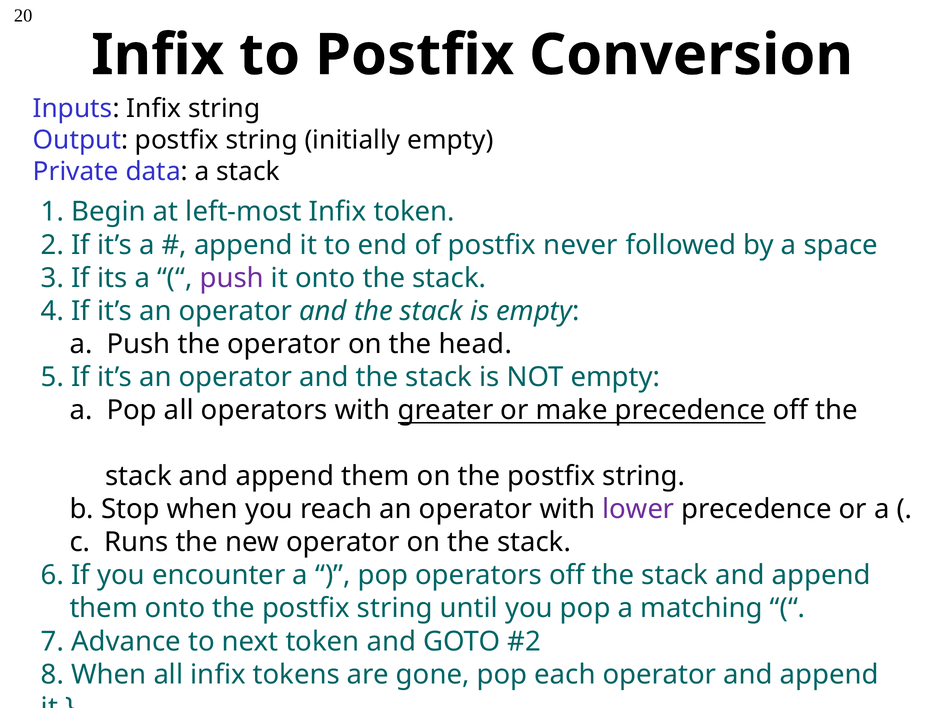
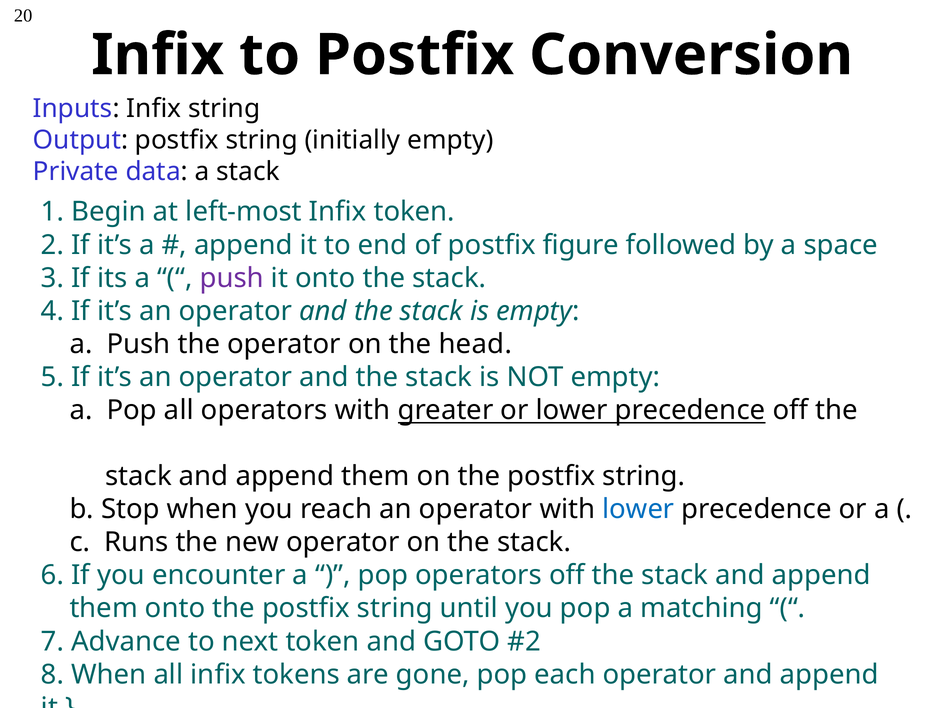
never: never -> figure (581, 245)
or make: make -> lower (572, 411)
lower colour: purple -> blue (638, 510)
